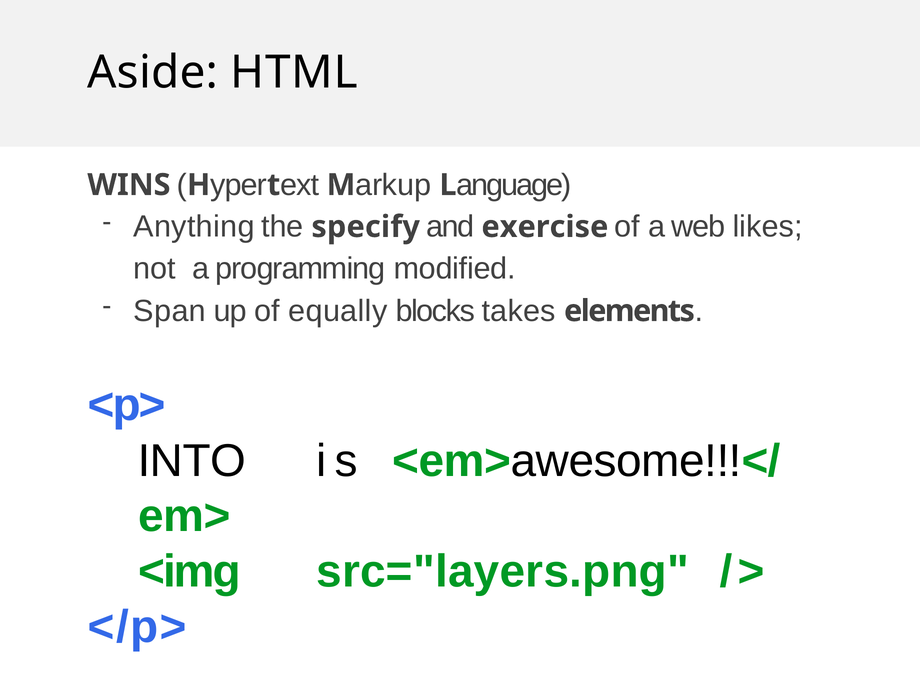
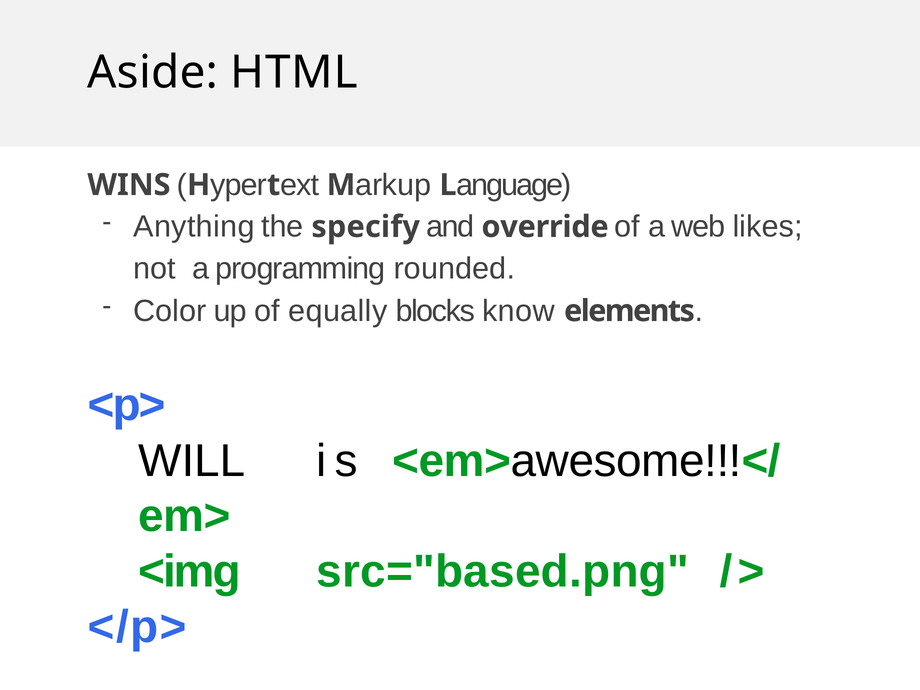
exercise: exercise -> override (545, 227)
modified: modified -> rounded (454, 269)
Span: Span -> Color (170, 311)
takes: takes -> know (519, 311)
INTO: INTO -> WILL (192, 461)
src="layers.png: src="layers.png -> src="based.png (503, 572)
